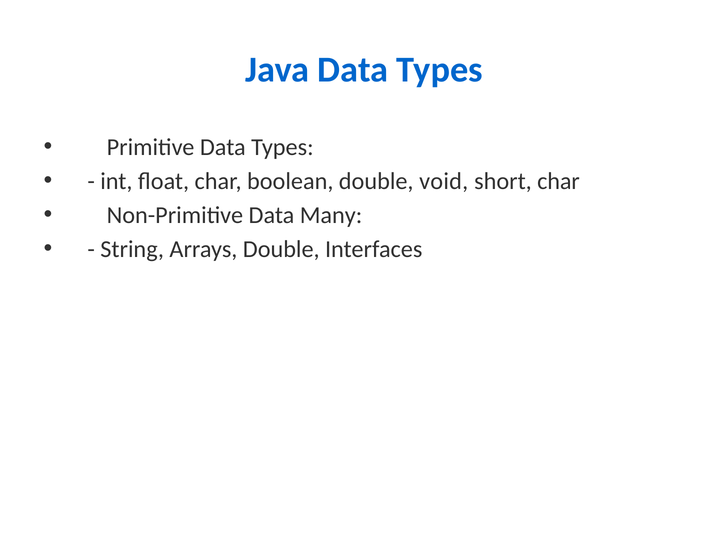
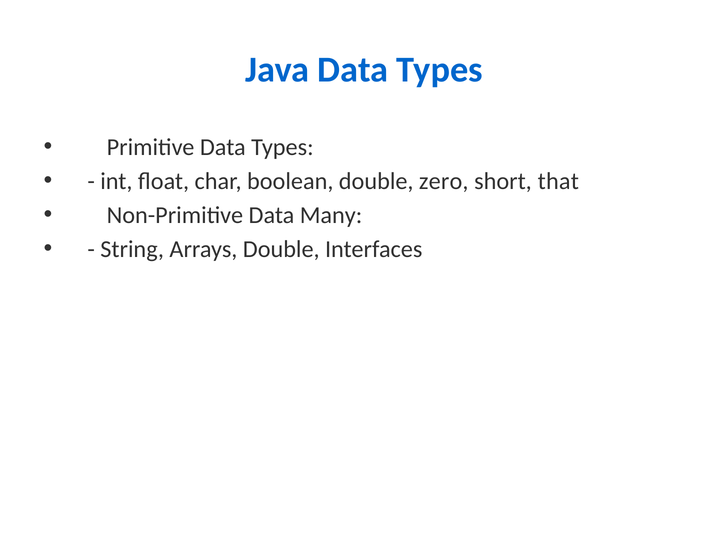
void: void -> zero (444, 181)
short char: char -> that (558, 181)
